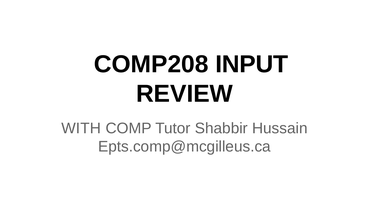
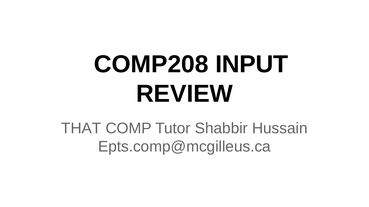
WITH: WITH -> THAT (81, 129)
